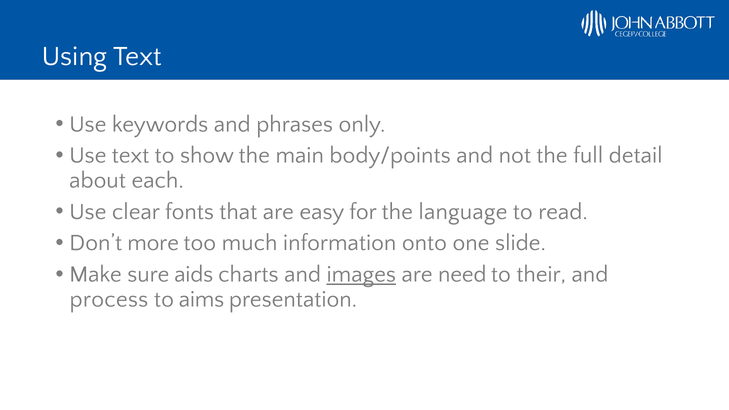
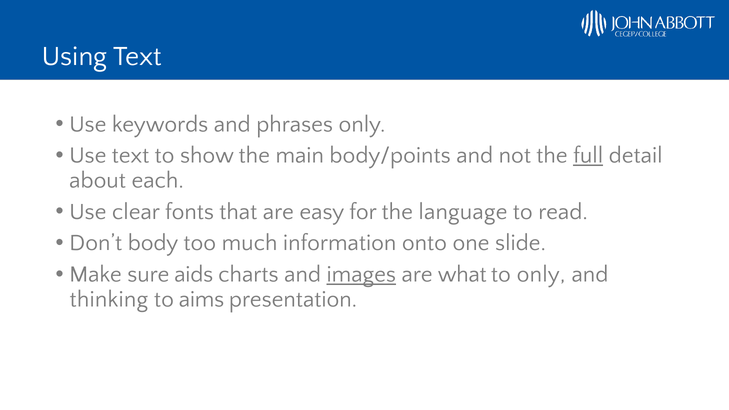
full underline: none -> present (588, 155)
more: more -> body (153, 243)
need: need -> what (462, 274)
to their: their -> only (541, 274)
process: process -> thinking (109, 299)
